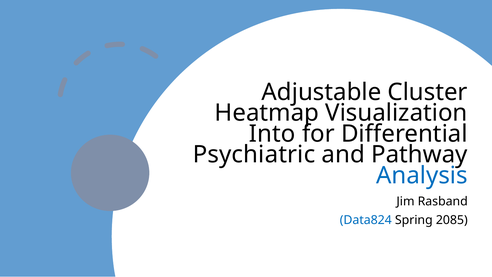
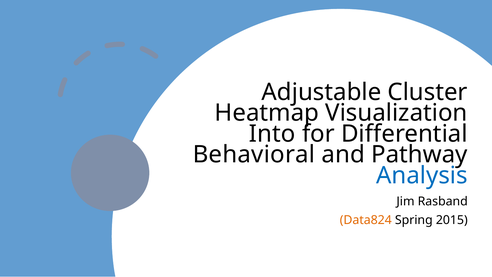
Psychiatric: Psychiatric -> Behavioral (254, 154)
Data824 colour: blue -> orange (366, 220)
2085: 2085 -> 2015 (452, 220)
